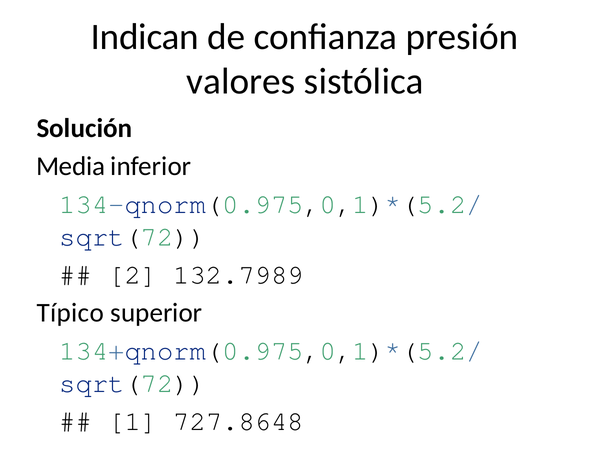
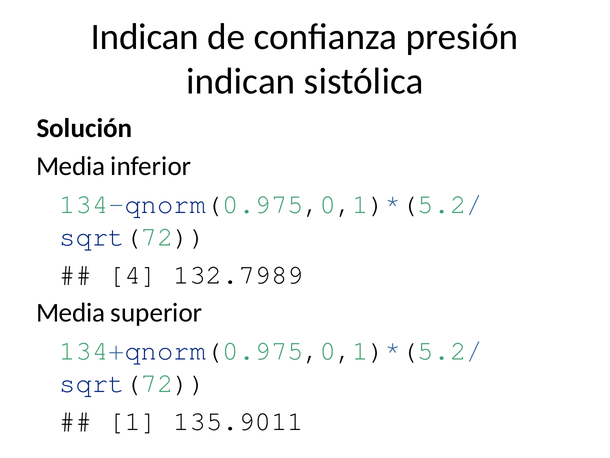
valores: valores -> indican (241, 81)
2: 2 -> 4 (133, 274)
Típico: Típico -> Media (71, 312)
727.8648: 727.8648 -> 135.9011 (239, 421)
